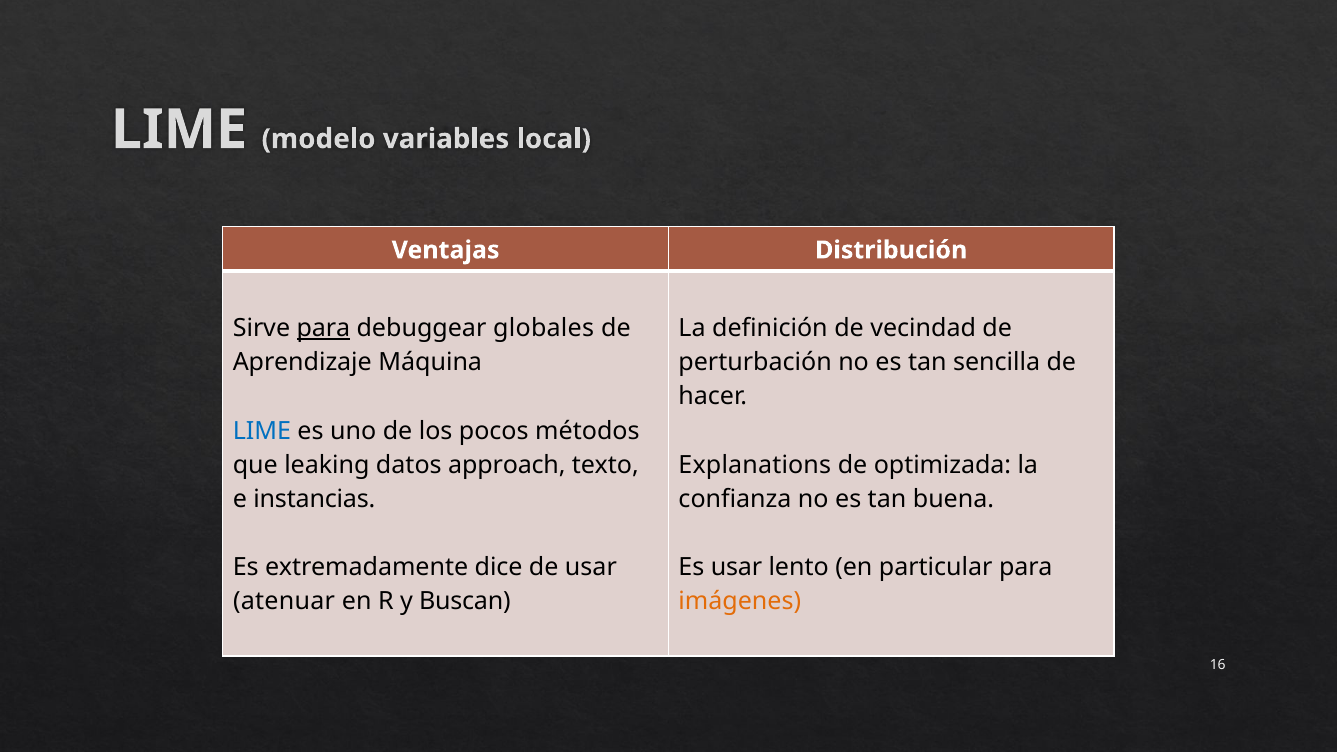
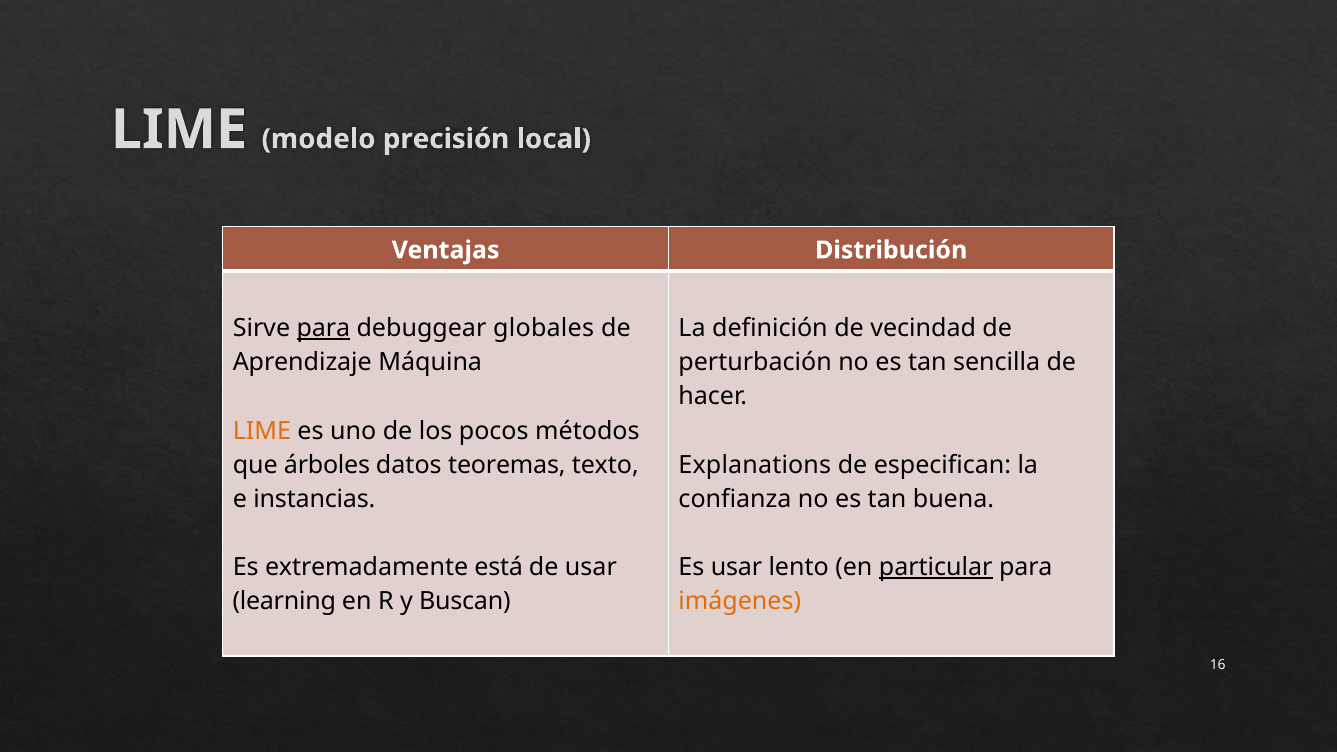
variables: variables -> precisión (446, 139)
LIME colour: blue -> orange (262, 431)
leaking: leaking -> árboles (327, 465)
approach: approach -> teoremas (507, 465)
optimizada: optimizada -> especifican (942, 465)
dice: dice -> está (499, 567)
particular underline: none -> present (936, 567)
atenuar: atenuar -> learning (284, 601)
